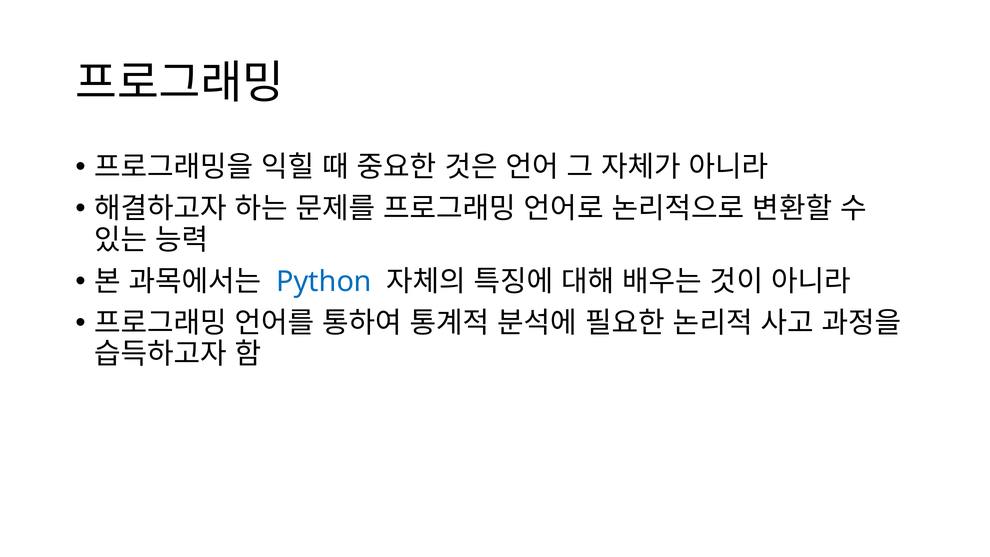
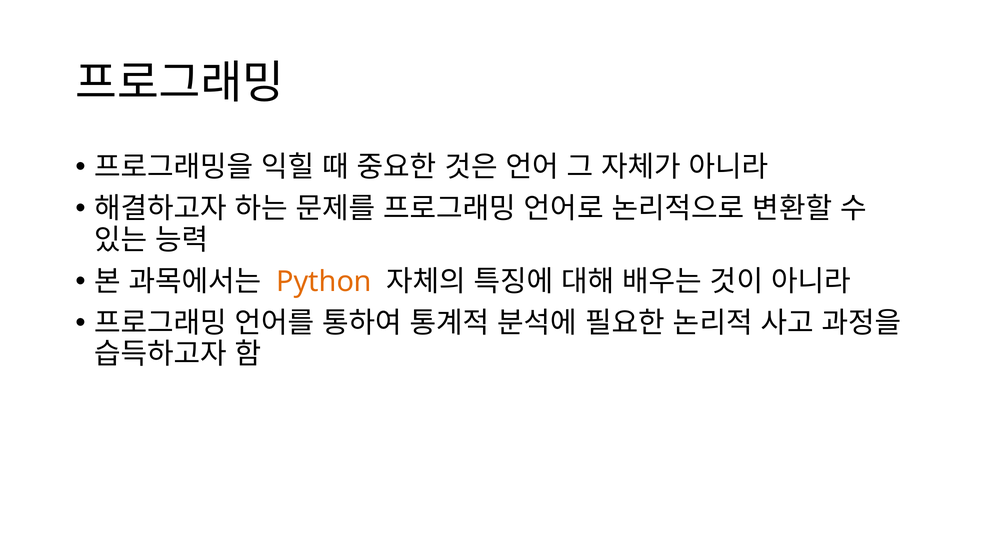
Python colour: blue -> orange (324, 282)
